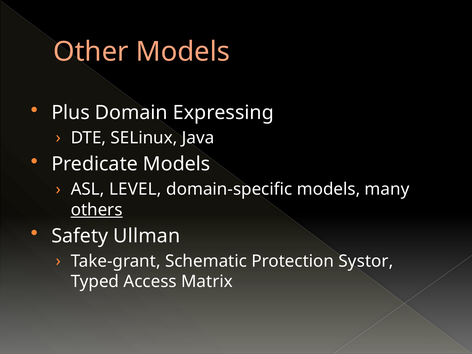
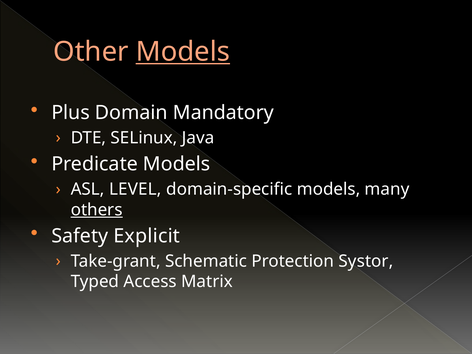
Models underline: none -> present (183, 52)
Expressing: Expressing -> Mandatory (223, 113)
Ullman: Ullman -> Explicit (147, 236)
